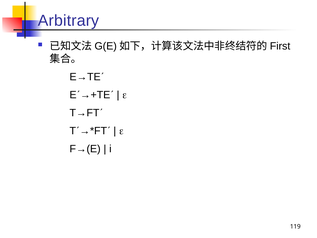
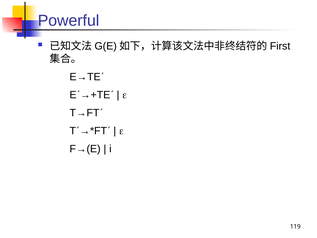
Arbitrary: Arbitrary -> Powerful (69, 21)
